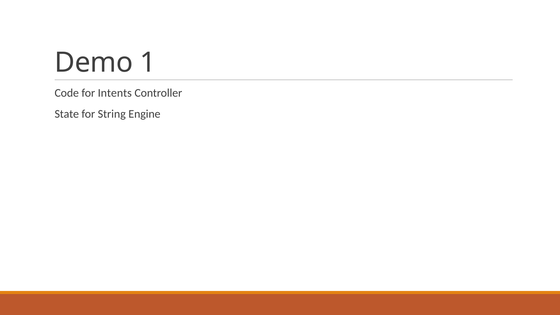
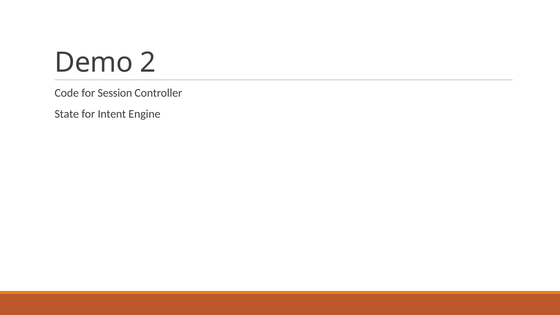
1: 1 -> 2 (148, 63)
Intents: Intents -> Session (115, 93)
String: String -> Intent (112, 114)
